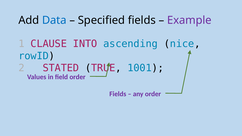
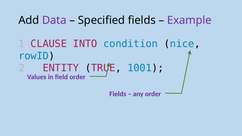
Data colour: blue -> purple (54, 20)
ascending: ascending -> condition (131, 44)
STATED: STATED -> ENTITY (61, 68)
